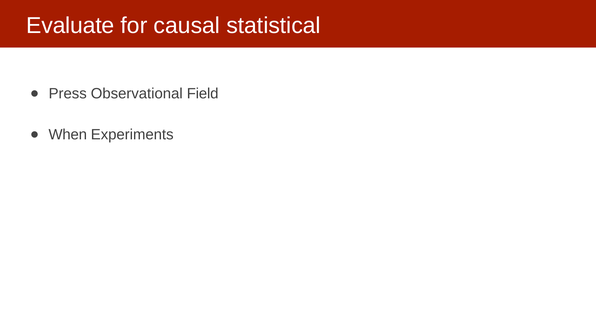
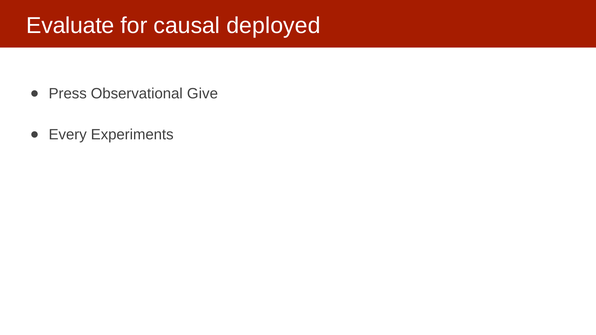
statistical: statistical -> deployed (273, 26)
Field: Field -> Give (202, 94)
When: When -> Every (68, 135)
